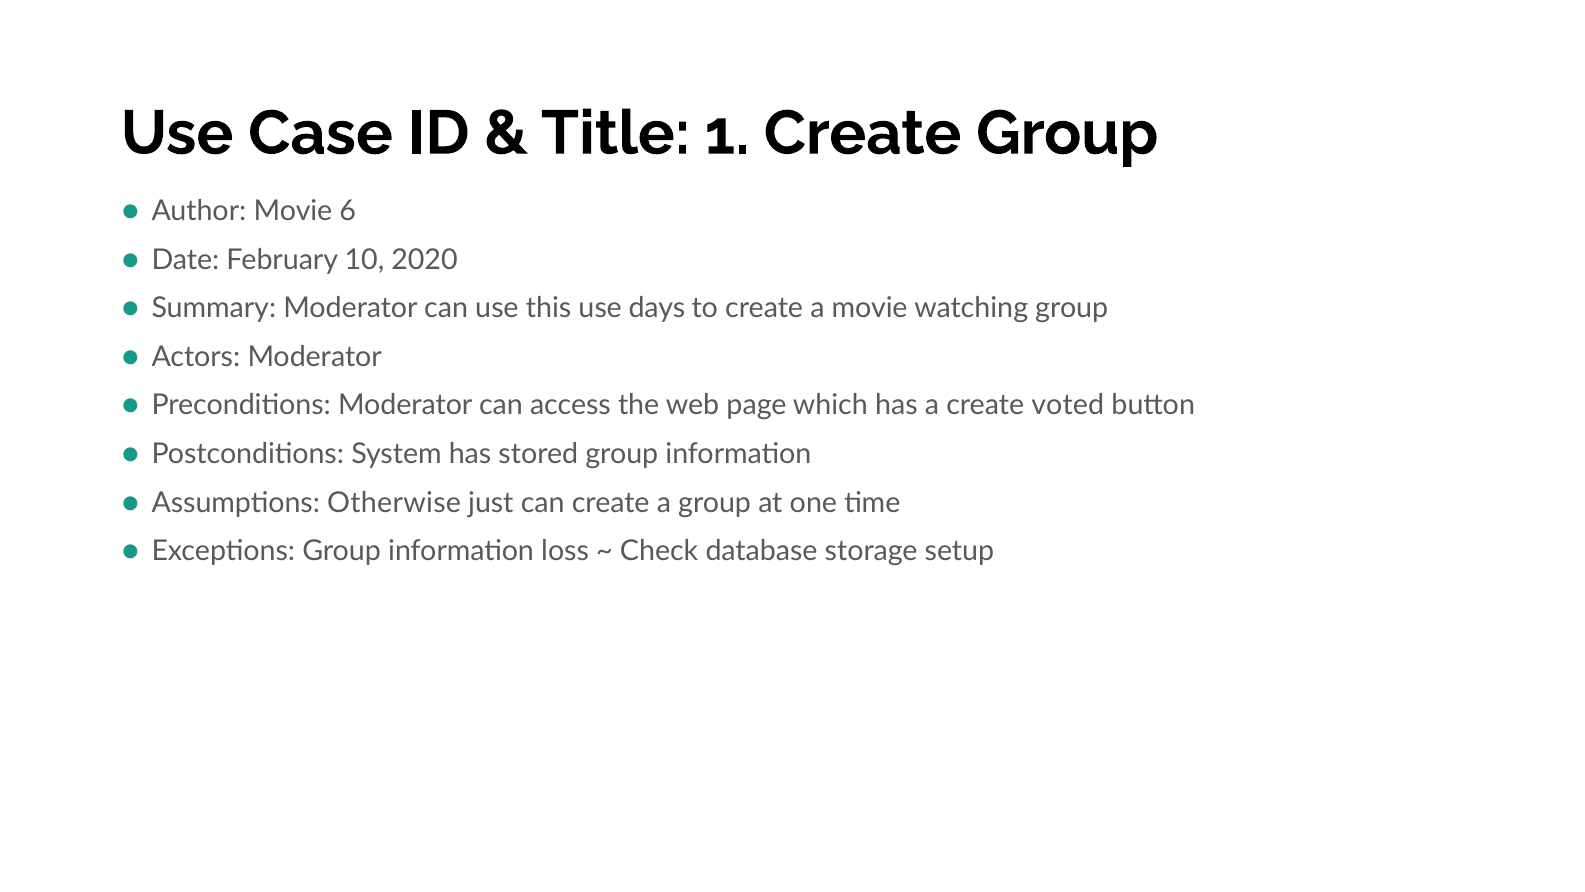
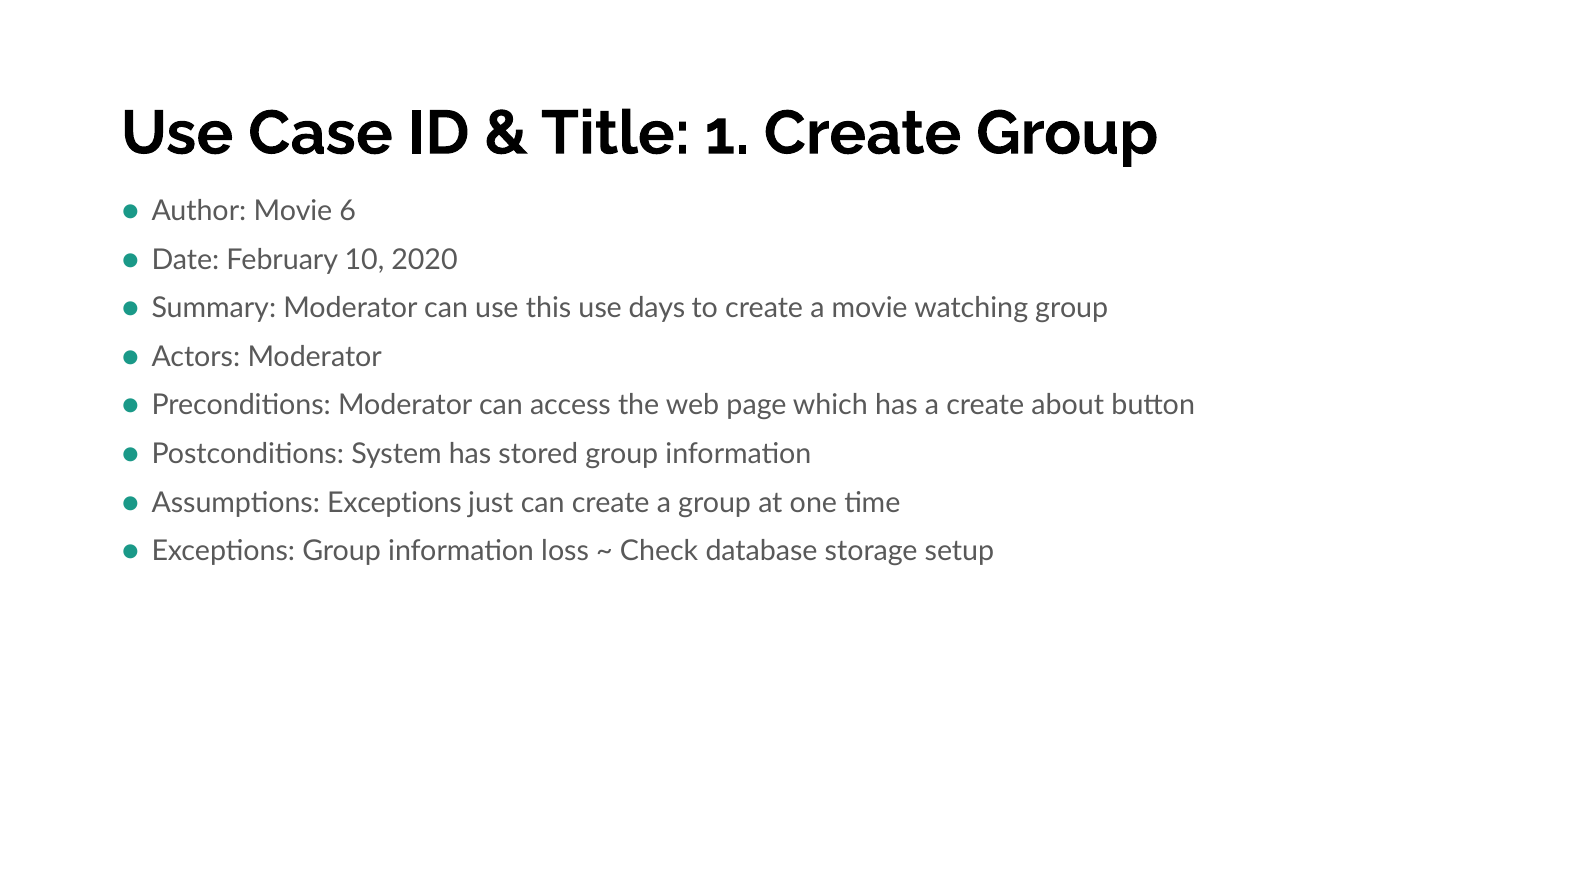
voted: voted -> about (1068, 405)
Assumptions Otherwise: Otherwise -> Exceptions (394, 502)
